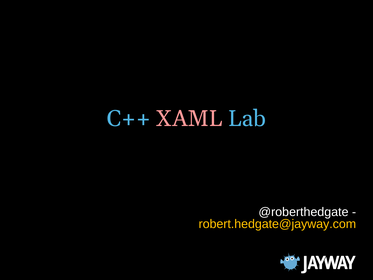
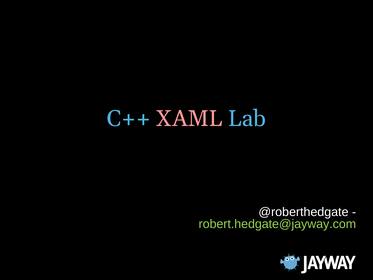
robert.hedgate@jayway.com colour: yellow -> light green (277, 224)
